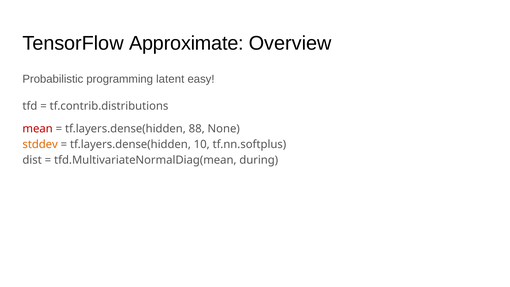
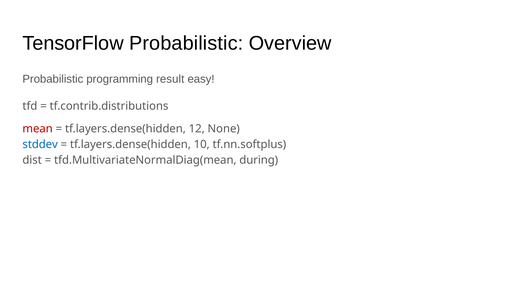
TensorFlow Approximate: Approximate -> Probabilistic (186, 43)
latent: latent -> result (170, 79)
88: 88 -> 12 (197, 129)
stddev colour: orange -> blue (40, 144)
